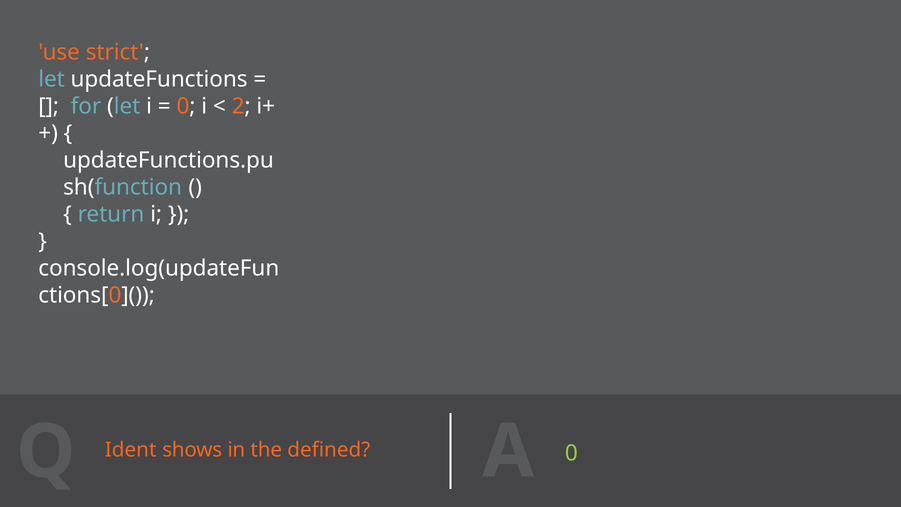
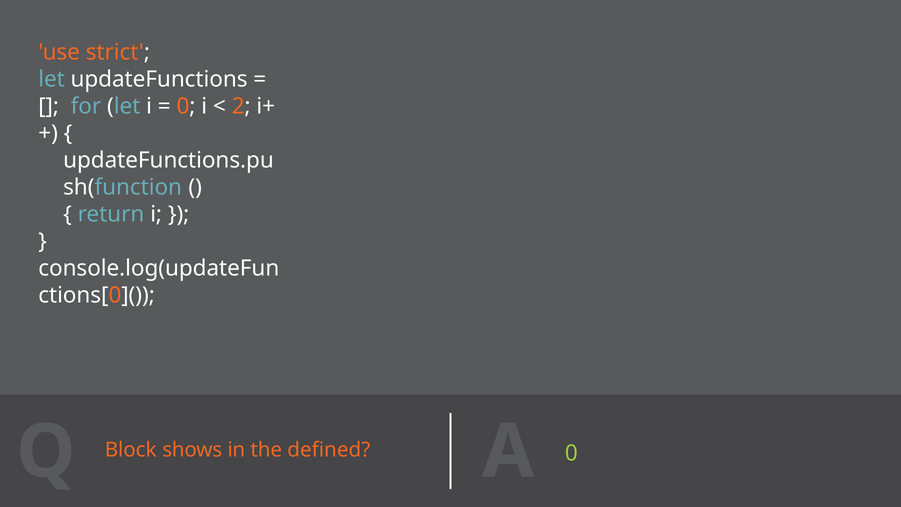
Ident: Ident -> Block (131, 450)
